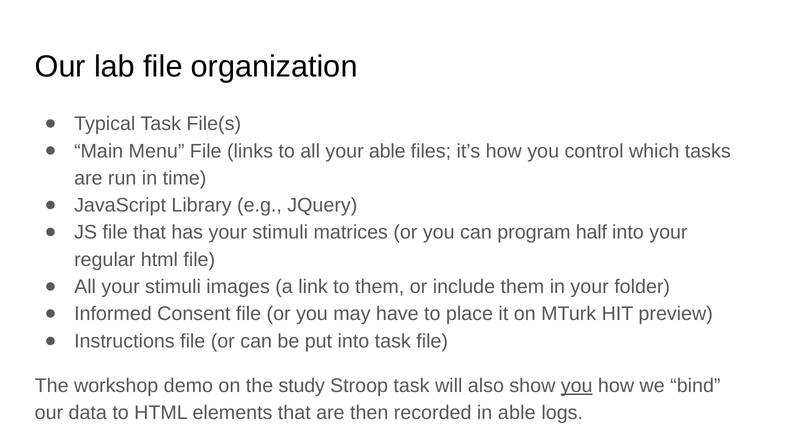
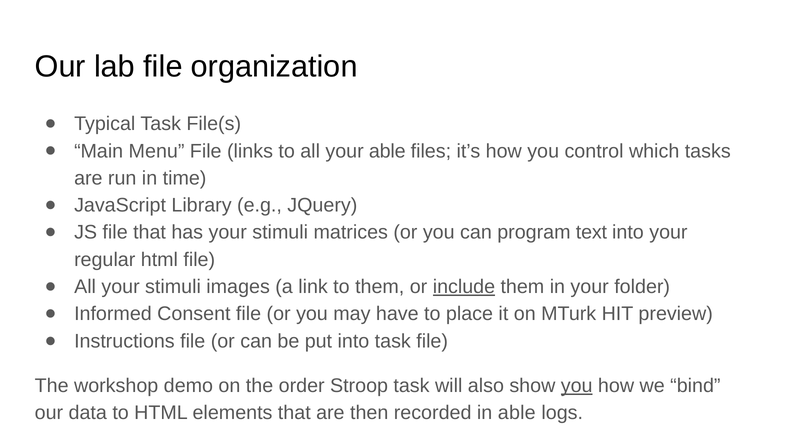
half: half -> text (591, 233)
include underline: none -> present (464, 287)
study: study -> order (302, 386)
